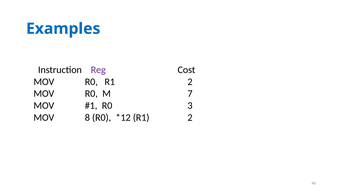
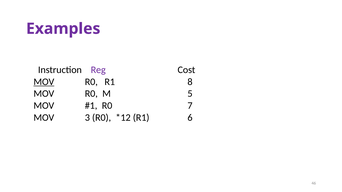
Examples colour: blue -> purple (63, 29)
MOV underline: none -> present (44, 82)
R0 R1 2: 2 -> 8 (190, 82)
7: 7 -> 5 (190, 94)
3: 3 -> 7 (190, 106)
8: 8 -> 3 (87, 118)
2: 2 -> 6 (190, 118)
